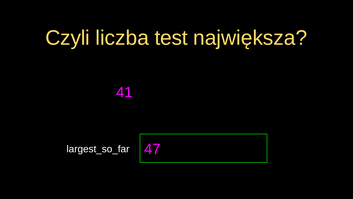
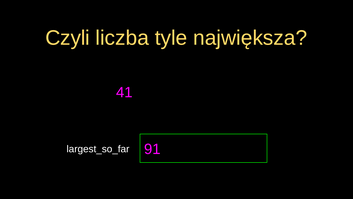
test: test -> tyle (171, 38)
47: 47 -> 91 (152, 149)
